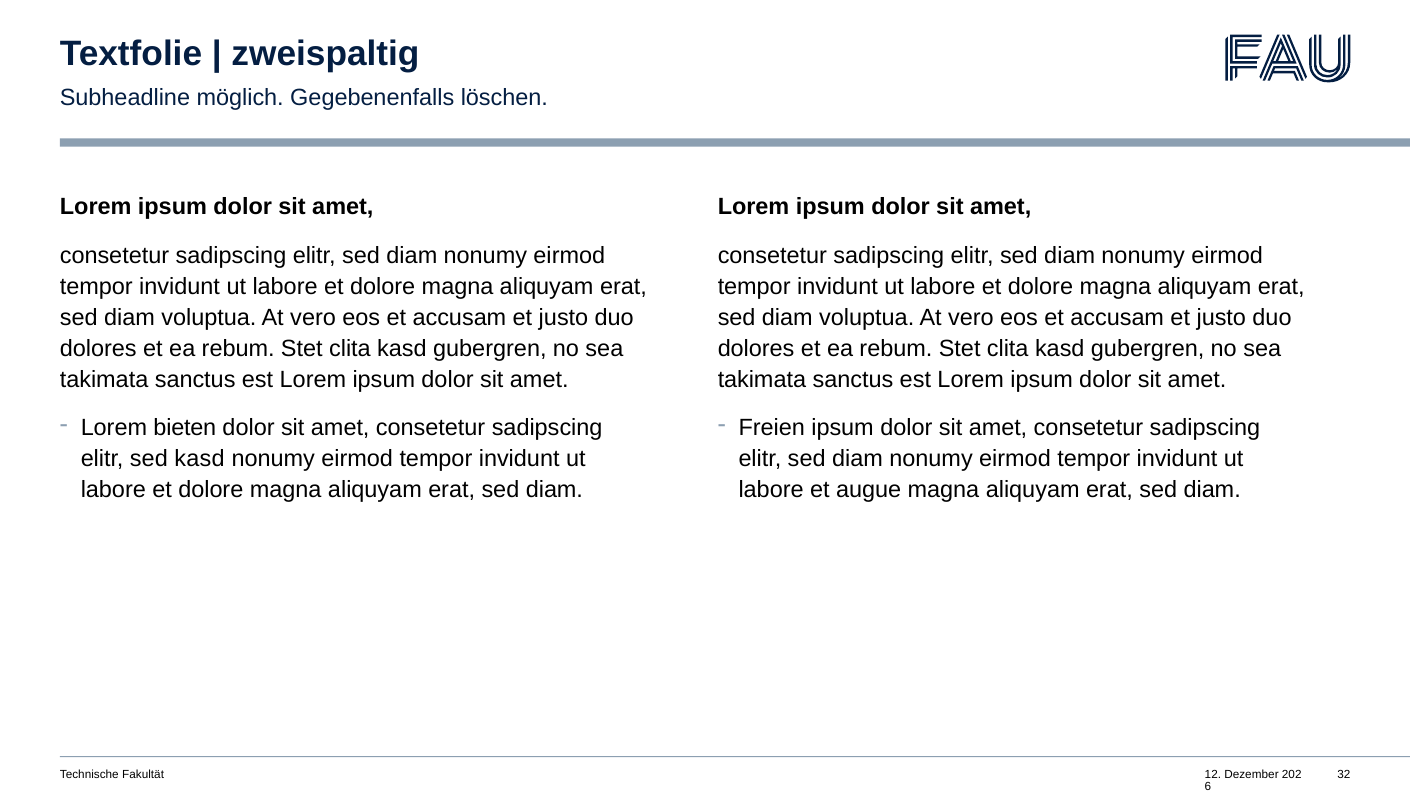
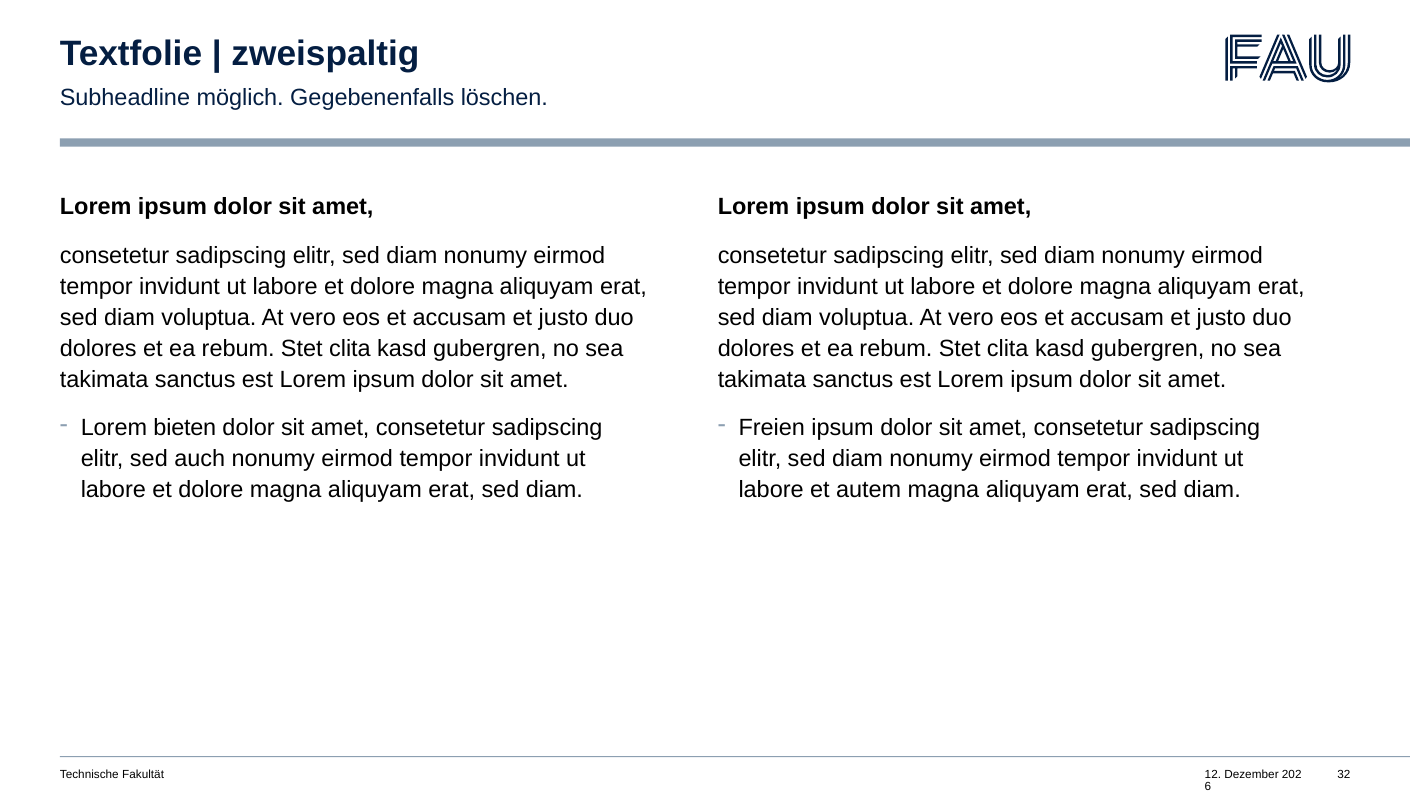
sed kasd: kasd -> auch (200, 459)
augue: augue -> autem (869, 490)
